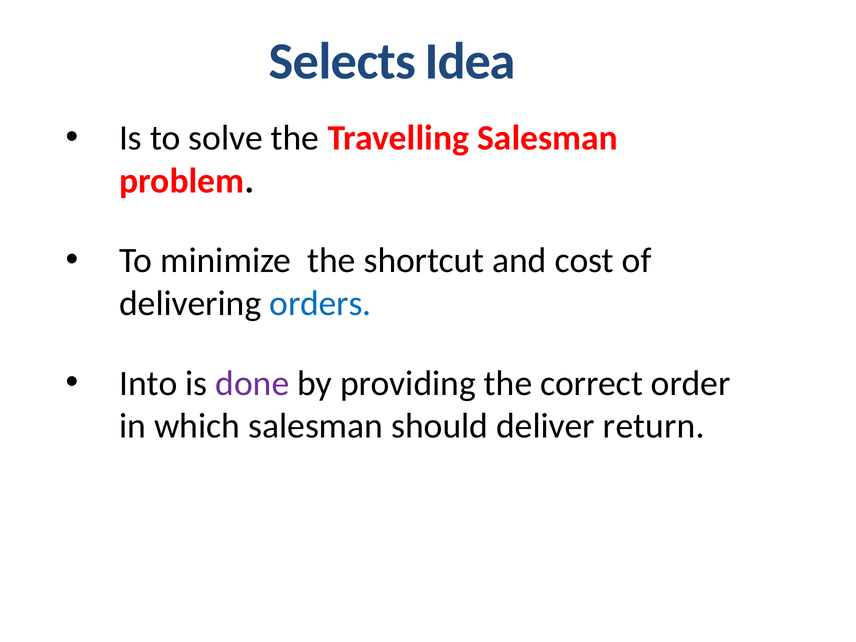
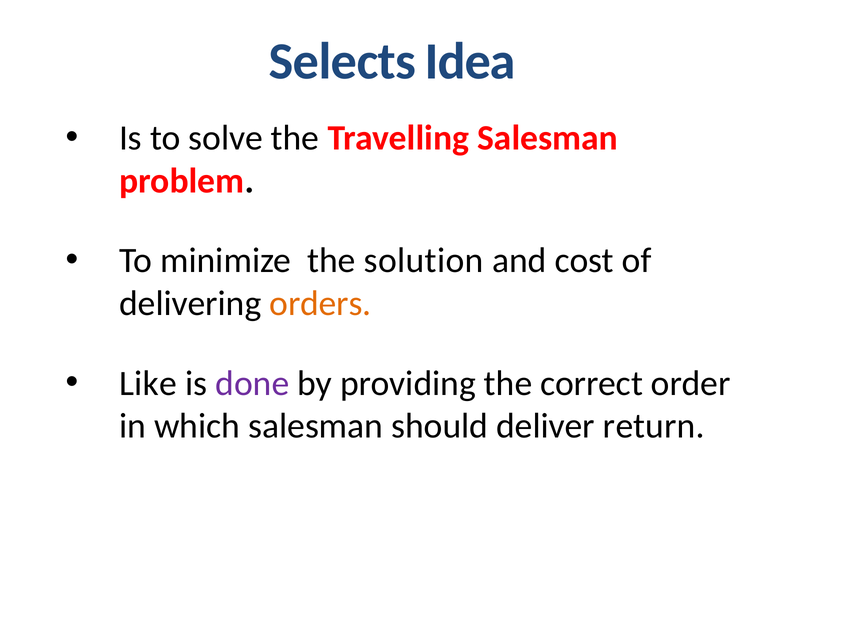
shortcut: shortcut -> solution (424, 261)
orders colour: blue -> orange (320, 304)
Into: Into -> Like (148, 383)
